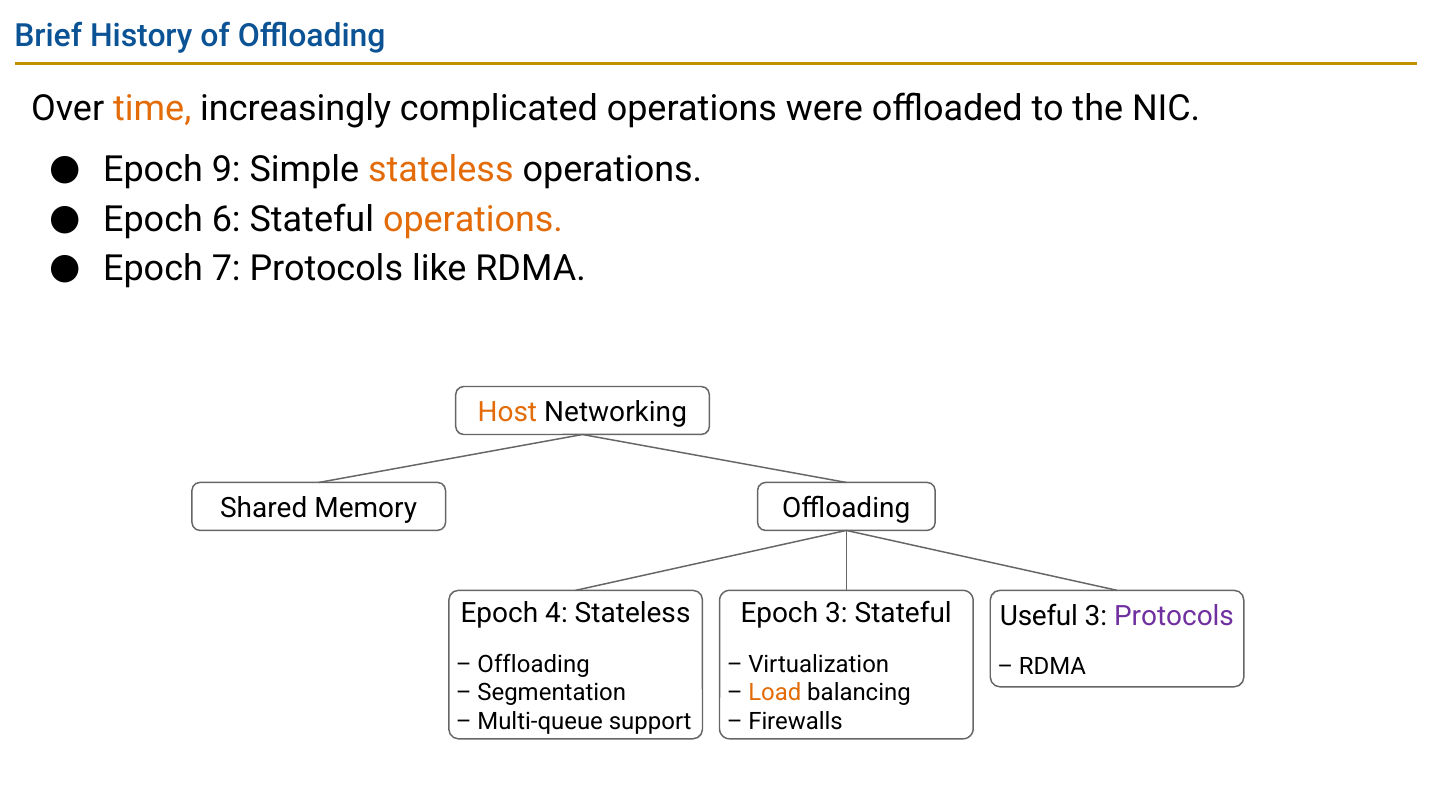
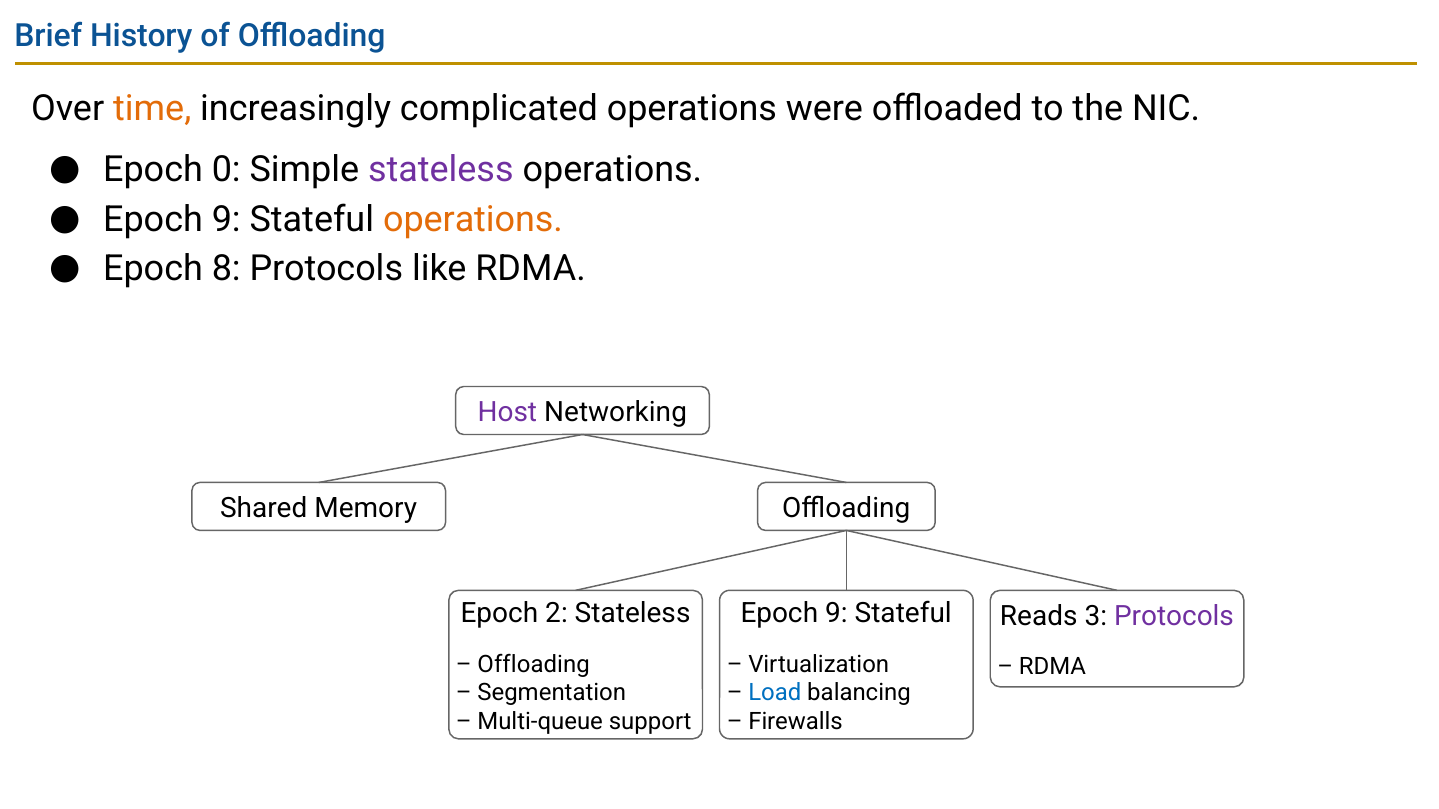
9: 9 -> 0 (226, 170)
stateless colour: orange -> purple (441, 170)
6: 6 -> 9 (226, 220)
7: 7 -> 8 (226, 269)
Host colour: orange -> purple (507, 413)
4: 4 -> 2 (557, 614)
3: 3 -> 9 (836, 614)
Useful: Useful -> Reads (1039, 617)
Load colour: orange -> blue (775, 693)
